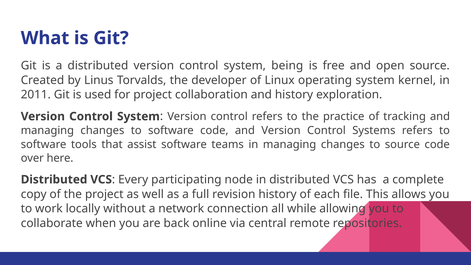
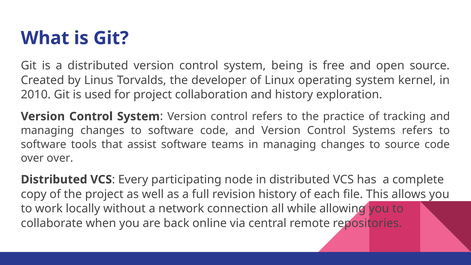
2011: 2011 -> 2010 (36, 95)
over here: here -> over (60, 158)
